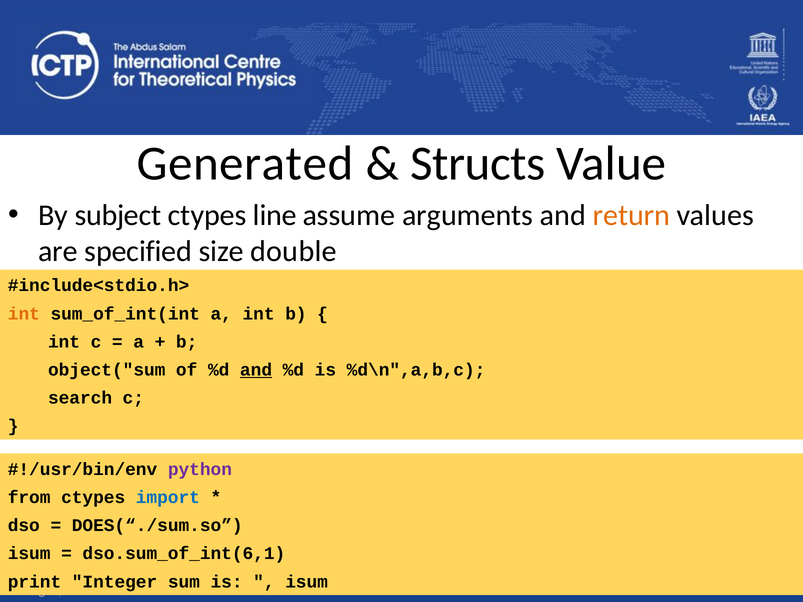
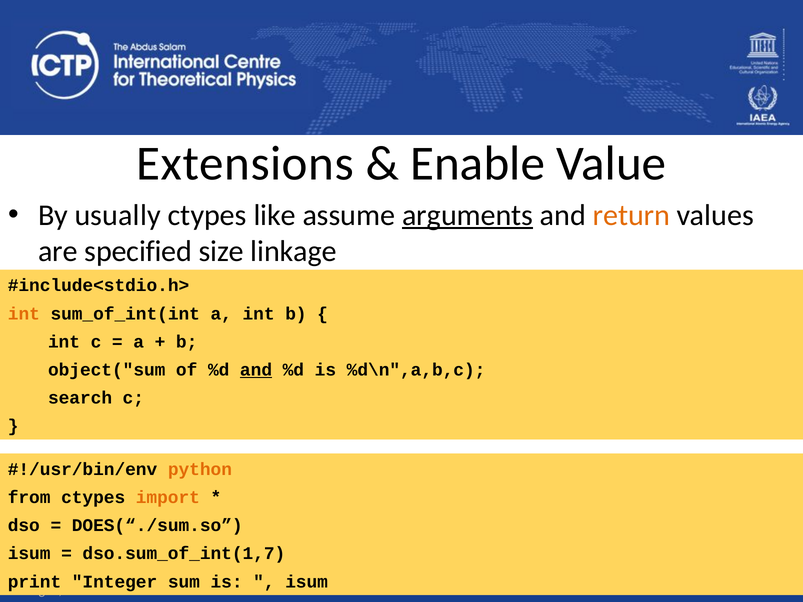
Generated: Generated -> Extensions (245, 164)
Structs: Structs -> Enable (478, 164)
subject: subject -> usually (118, 215)
line: line -> like (275, 215)
arguments underline: none -> present (468, 215)
double: double -> linkage (294, 251)
python colour: purple -> orange (200, 469)
import colour: blue -> orange (168, 498)
dso.sum_of_int(6,1: dso.sum_of_int(6,1 -> dso.sum_of_int(1,7 (184, 554)
